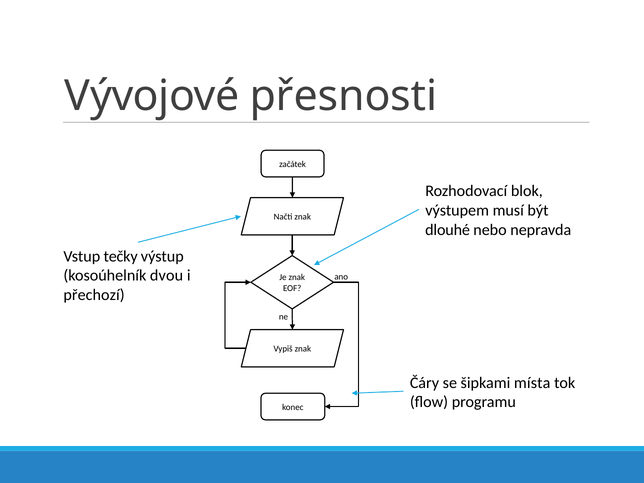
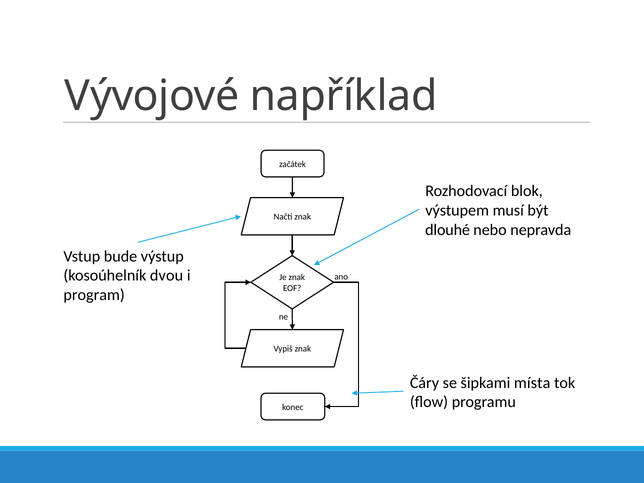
přesnosti: přesnosti -> například (344, 96)
tečky: tečky -> bude (121, 256)
přechozí: přechozí -> program (94, 295)
